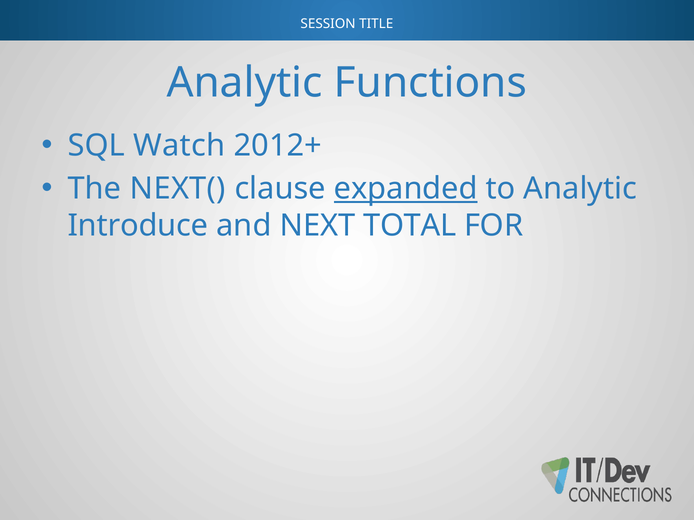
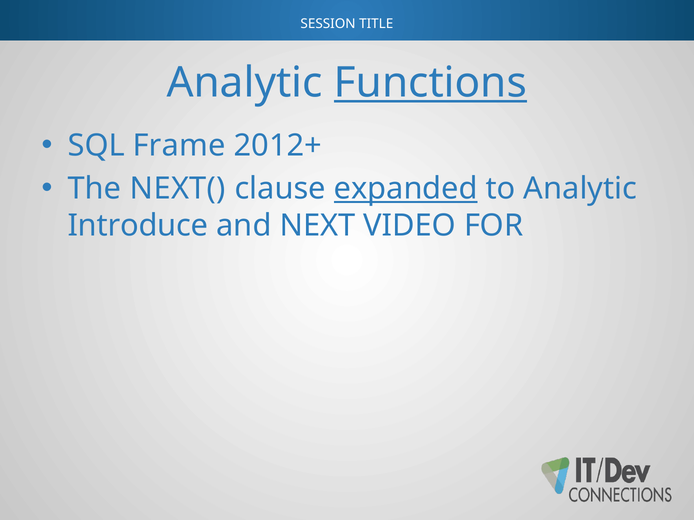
Functions underline: none -> present (430, 83)
Watch: Watch -> Frame (179, 146)
TOTAL: TOTAL -> VIDEO (410, 226)
